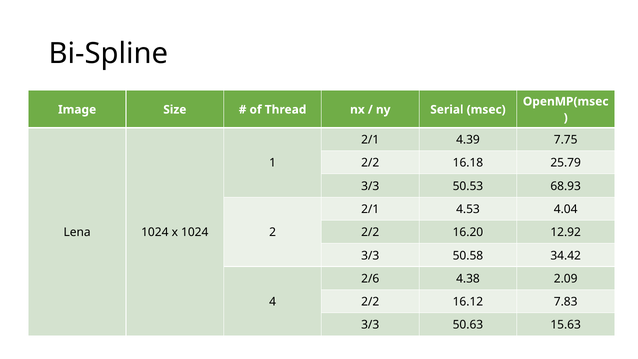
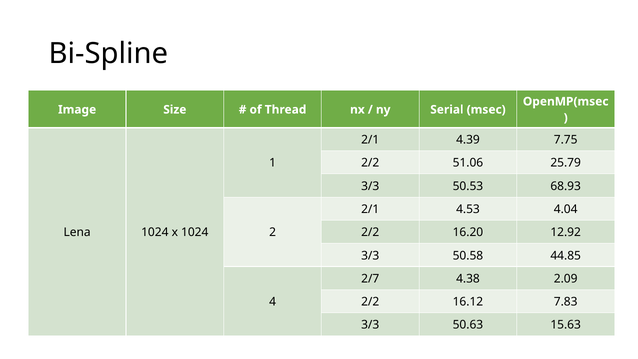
16.18: 16.18 -> 51.06 (468, 163)
34.42: 34.42 -> 44.85 (566, 256)
2/6: 2/6 -> 2/7 (370, 279)
